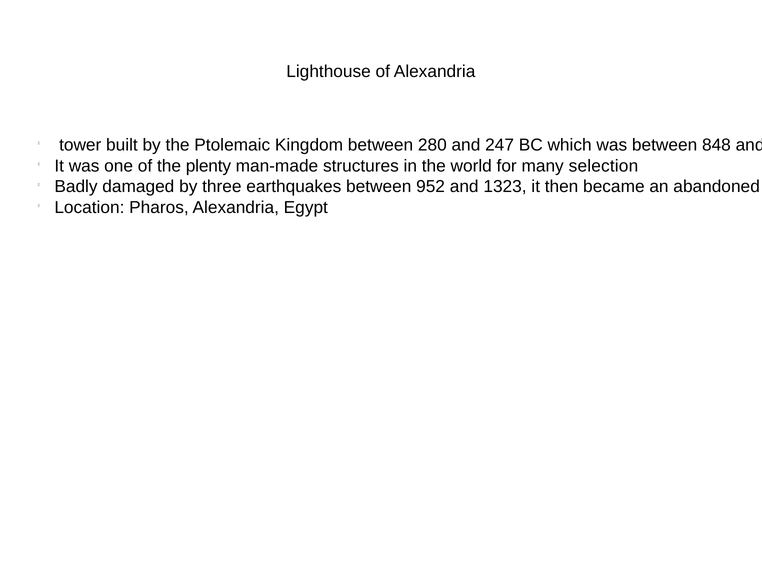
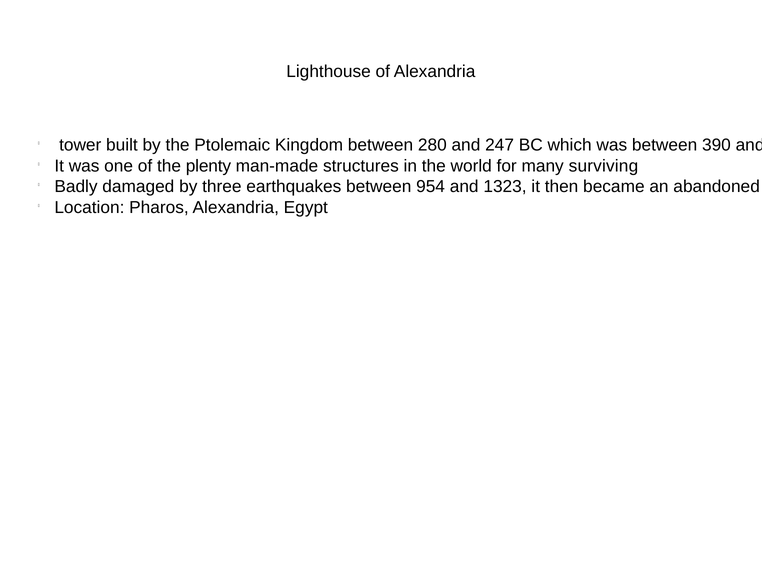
848: 848 -> 390 (716, 145)
many selection: selection -> surviving (603, 166)
952: 952 -> 954 (431, 187)
